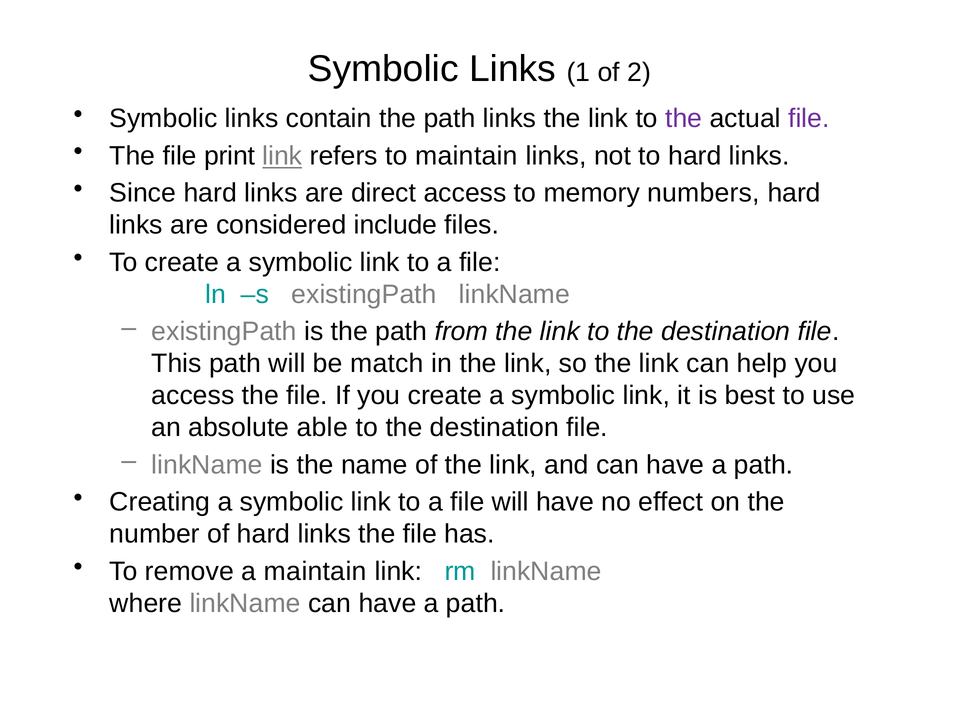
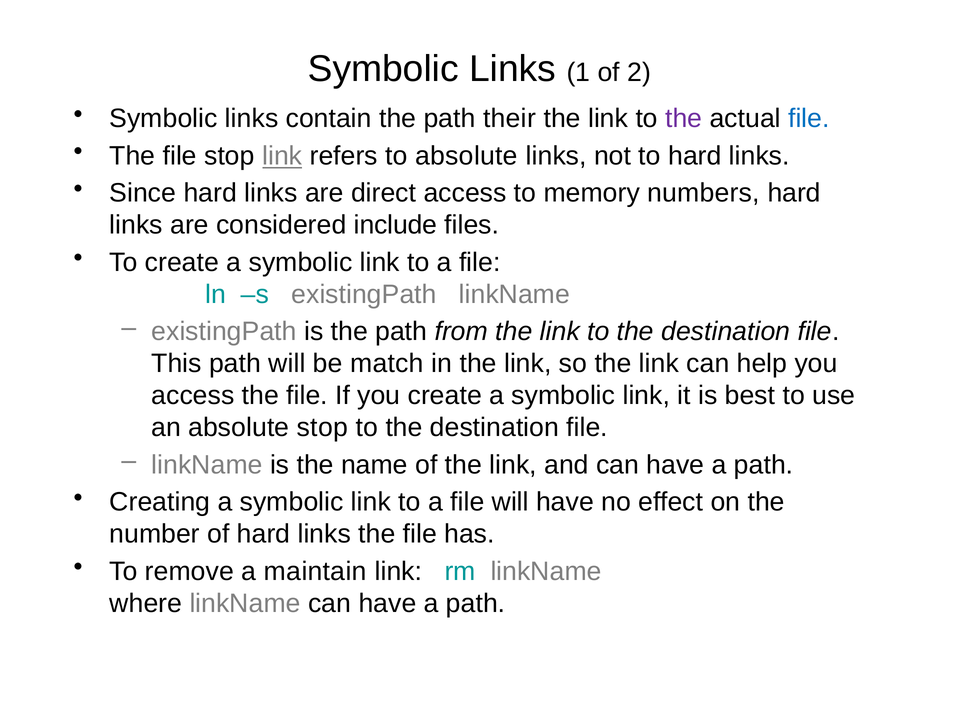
path links: links -> their (509, 119)
file colour: purple -> blue (809, 119)
file print: print -> stop (229, 156)
to maintain: maintain -> absolute (467, 156)
absolute able: able -> stop (322, 428)
